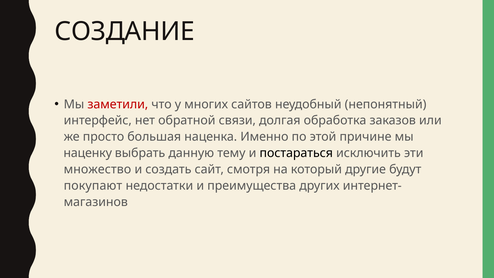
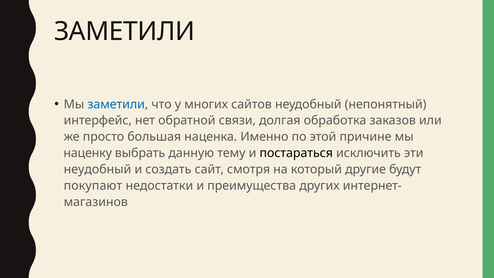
СОЗДАНИЕ: СОЗДАНИЕ -> ЗАМЕТИЛИ (125, 31)
заметили colour: red -> blue (118, 104)
множество: множество -> неудобный (97, 169)
